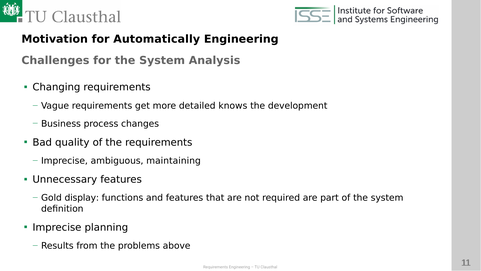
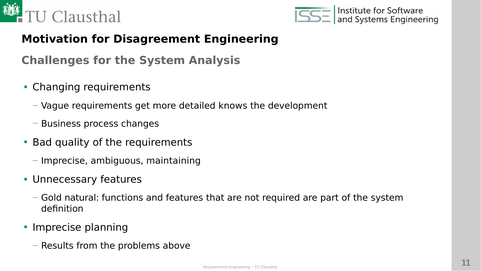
Automatically: Automatically -> Disagreement (157, 39)
display: display -> natural (82, 198)
